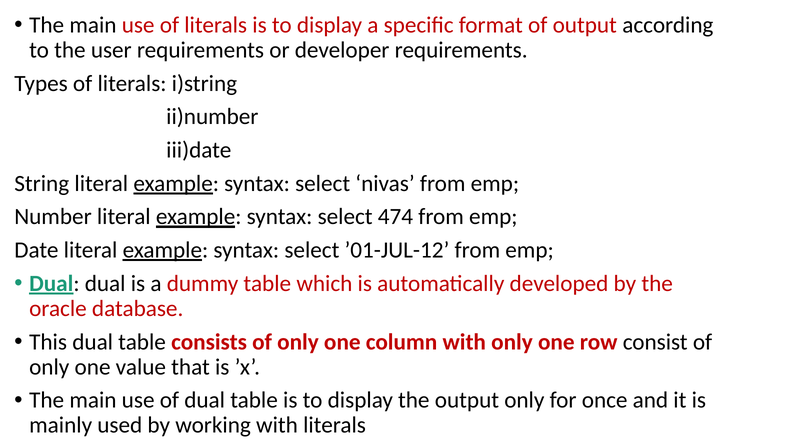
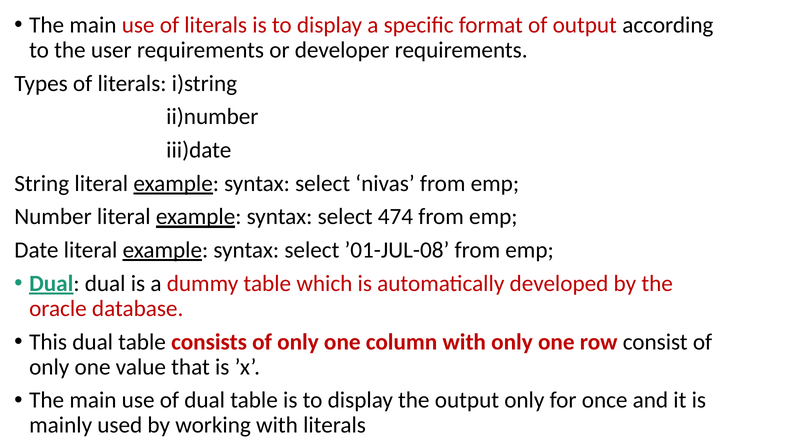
’01-JUL-12: ’01-JUL-12 -> ’01-JUL-08 (397, 250)
